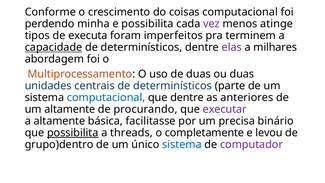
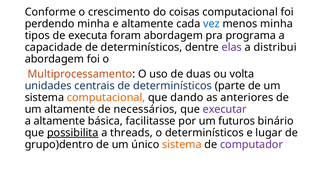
e possibilita: possibilita -> altamente (147, 24)
vez colour: purple -> blue (211, 24)
menos atinge: atinge -> minha (277, 24)
foram imperfeitos: imperfeitos -> abordagem (173, 36)
terminem: terminem -> programa (251, 36)
capacidade underline: present -> none (54, 47)
milhares: milhares -> distribui (275, 47)
ou duas: duas -> volta (242, 74)
computacional colour: blue -> orange (106, 97)
que dentre: dentre -> dando (187, 97)
procurando: procurando -> necessários (146, 109)
precisa: precisa -> futuros (237, 121)
o completamente: completamente -> determinísticos (204, 133)
levou: levou -> lugar (269, 133)
sistema colour: blue -> orange (182, 144)
